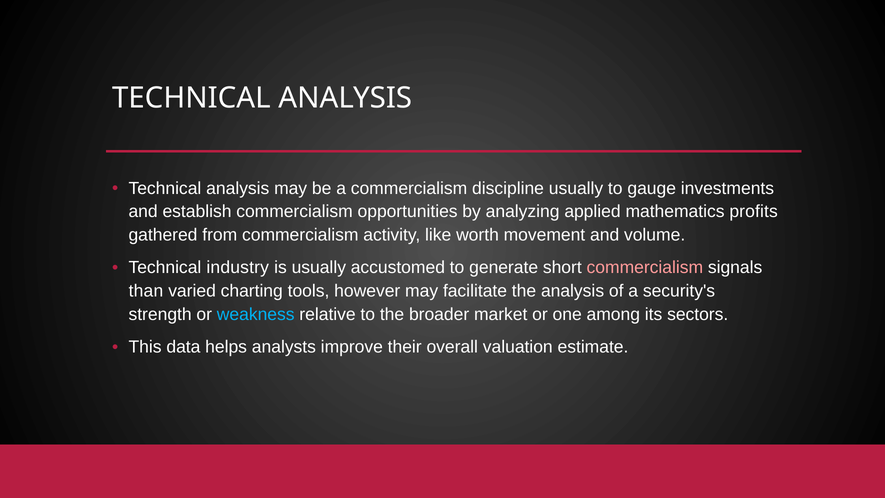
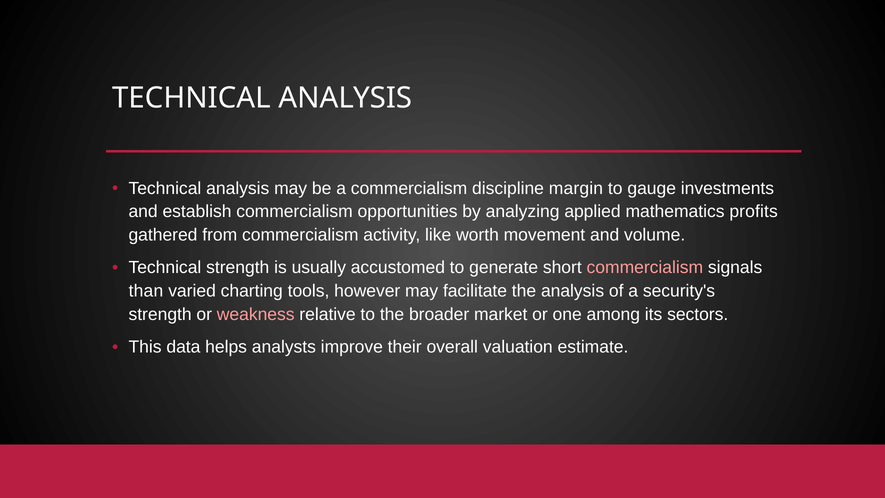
discipline usually: usually -> margin (576, 188)
Technical industry: industry -> strength (238, 268)
weakness colour: light blue -> pink (256, 314)
